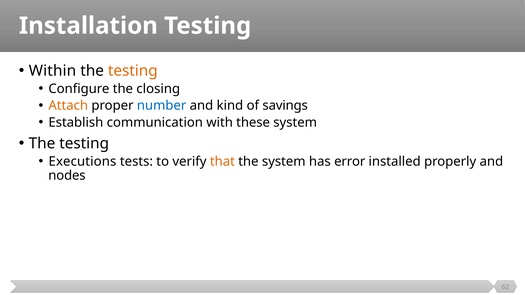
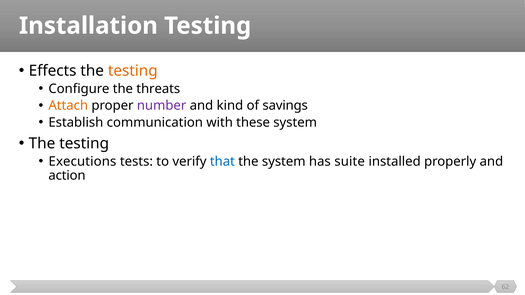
Within: Within -> Effects (53, 71)
closing: closing -> threats (158, 89)
number colour: blue -> purple (162, 106)
that colour: orange -> blue (222, 162)
error: error -> suite (350, 162)
nodes: nodes -> action (67, 176)
